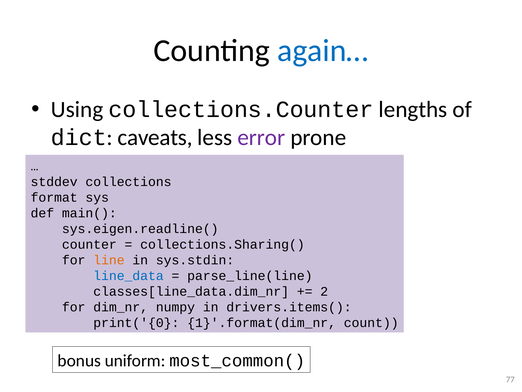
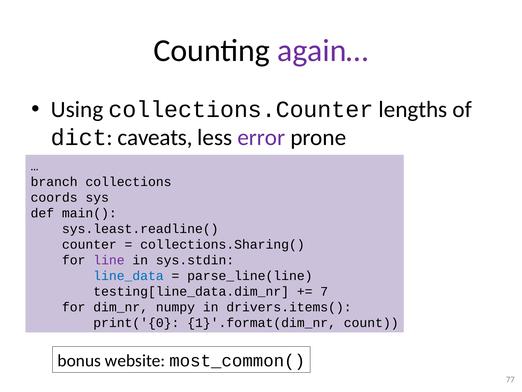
again… colour: blue -> purple (323, 51)
stddev: stddev -> branch (54, 182)
format: format -> coords (54, 197)
sys.eigen.readline(: sys.eigen.readline( -> sys.least.readline( (140, 229)
line colour: orange -> purple (109, 260)
classes[line_data.dim_nr: classes[line_data.dim_nr -> testing[line_data.dim_nr (191, 291)
2: 2 -> 7 (324, 291)
uniform: uniform -> website (135, 360)
